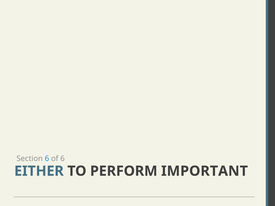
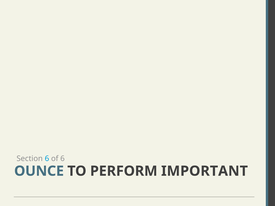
EITHER: EITHER -> OUNCE (39, 171)
